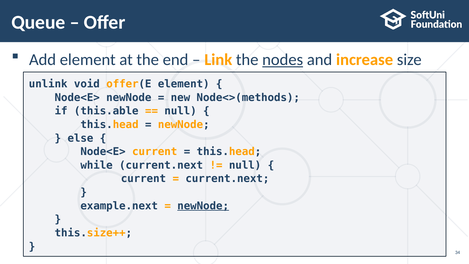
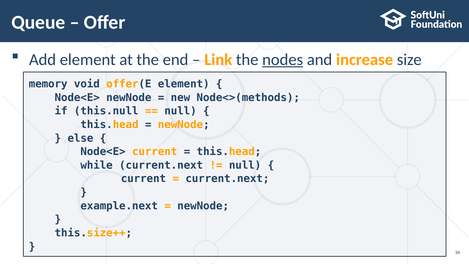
unlink: unlink -> memory (48, 84)
this.able: this.able -> this.null (106, 111)
newNode underline: present -> none (203, 206)
